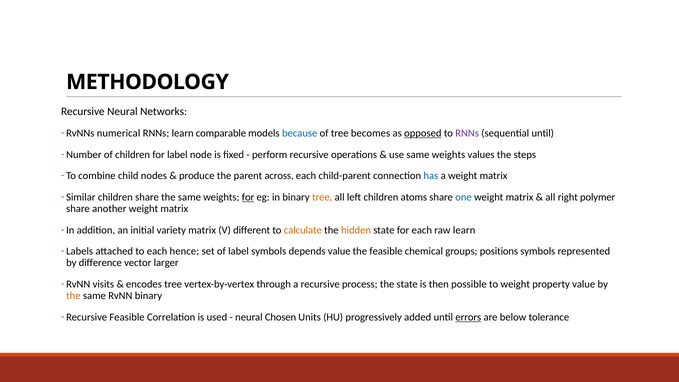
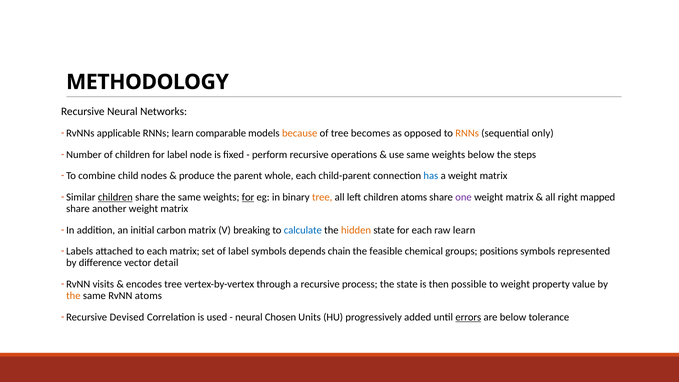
numerical: numerical -> applicable (119, 133)
because colour: blue -> orange (300, 133)
opposed underline: present -> none (423, 133)
RNNs colour: purple -> orange (467, 133)
sequential until: until -> only (543, 133)
weights values: values -> below (481, 154)
across: across -> whole (279, 176)
children underline: none -> present (115, 197)
one colour: blue -> purple (464, 197)
polymer: polymer -> mapped (598, 197)
variety: variety -> carbon (171, 230)
different: different -> breaking (252, 230)
calculate colour: orange -> blue (303, 230)
each hence: hence -> matrix (184, 251)
depends value: value -> chain (339, 251)
larger: larger -> detail (166, 263)
RvNN binary: binary -> atoms (148, 296)
Recursive Feasible: Feasible -> Devised (127, 317)
